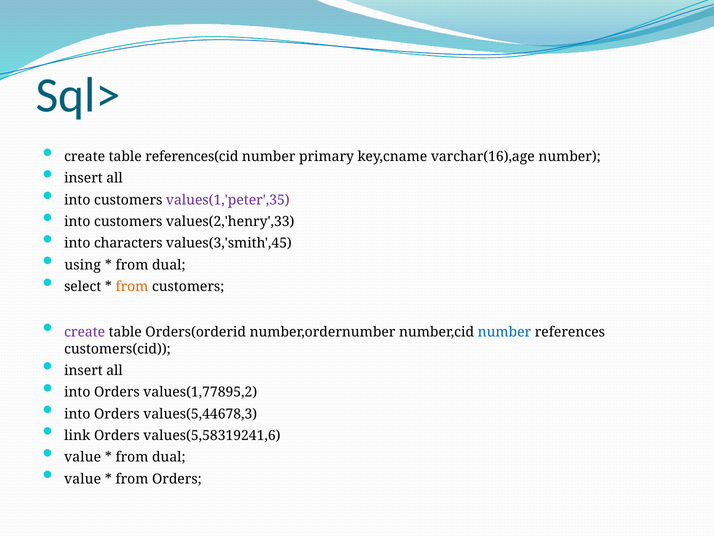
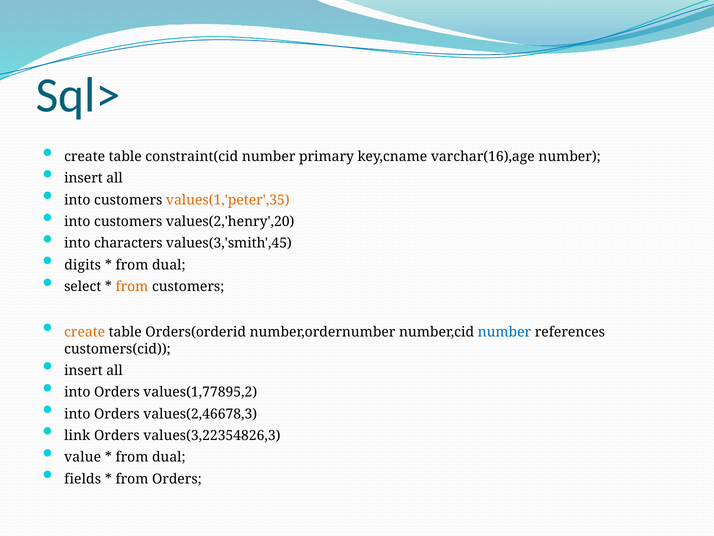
references(cid: references(cid -> constraint(cid (192, 157)
values(1,'peter',35 colour: purple -> orange (228, 200)
values(2,'henry',33: values(2,'henry',33 -> values(2,'henry',20 (230, 222)
using: using -> digits (83, 265)
create colour: purple -> orange (85, 332)
values(5,44678,3: values(5,44678,3 -> values(2,46678,3 (200, 414)
values(5,58319241,6: values(5,58319241,6 -> values(3,22354826,3 (212, 435)
value: value -> fields (83, 479)
